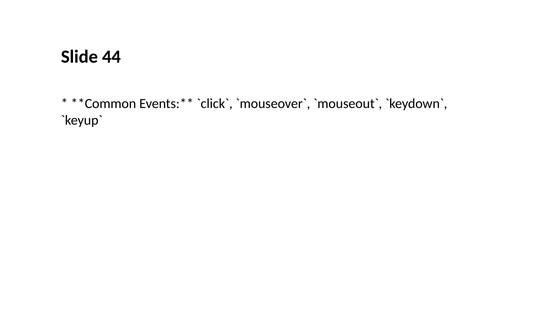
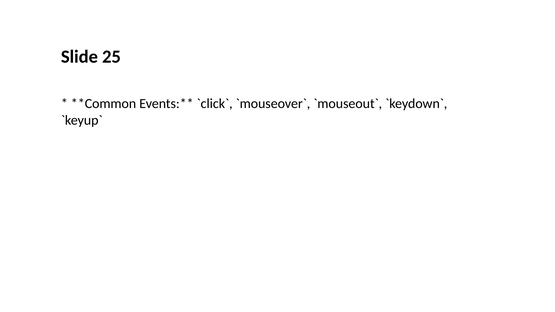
44: 44 -> 25 (111, 57)
